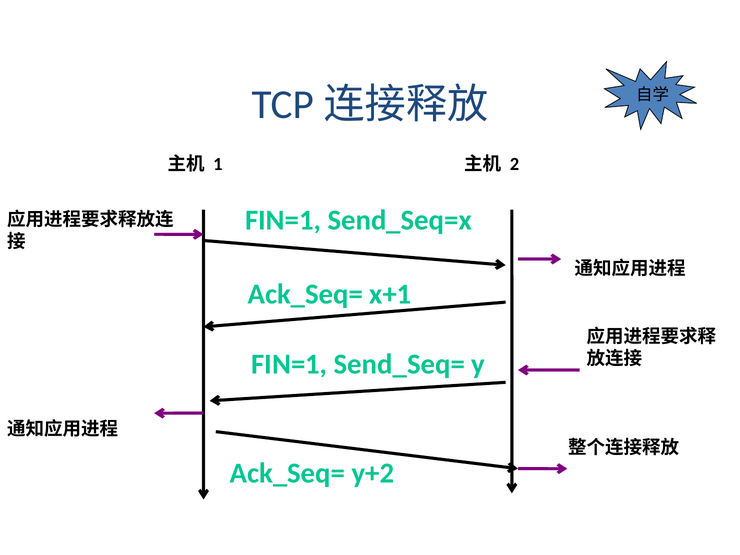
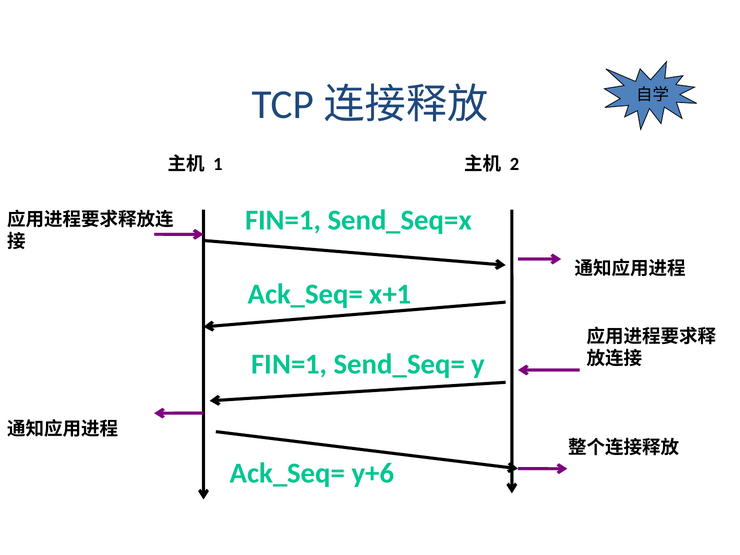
y+2: y+2 -> y+6 (373, 473)
